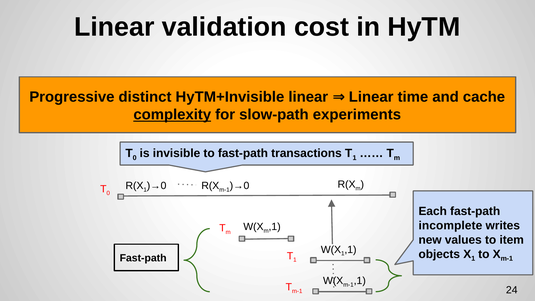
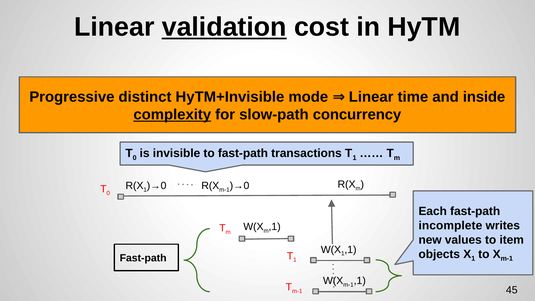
validation underline: none -> present (224, 27)
HyTM+Invisible linear: linear -> mode (308, 97)
cache: cache -> inside (484, 97)
experiments: experiments -> concurrency (357, 115)
24: 24 -> 45 (512, 290)
